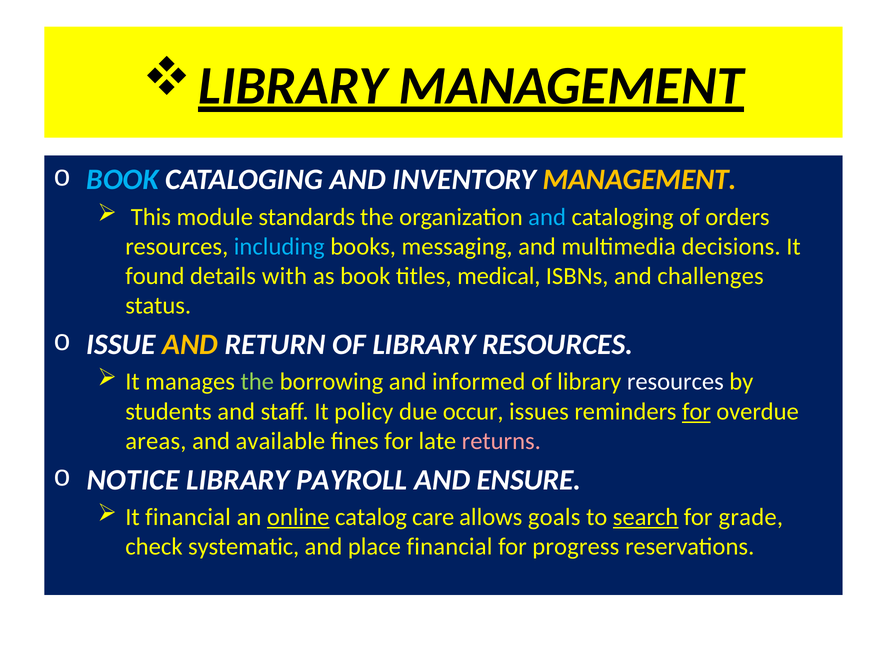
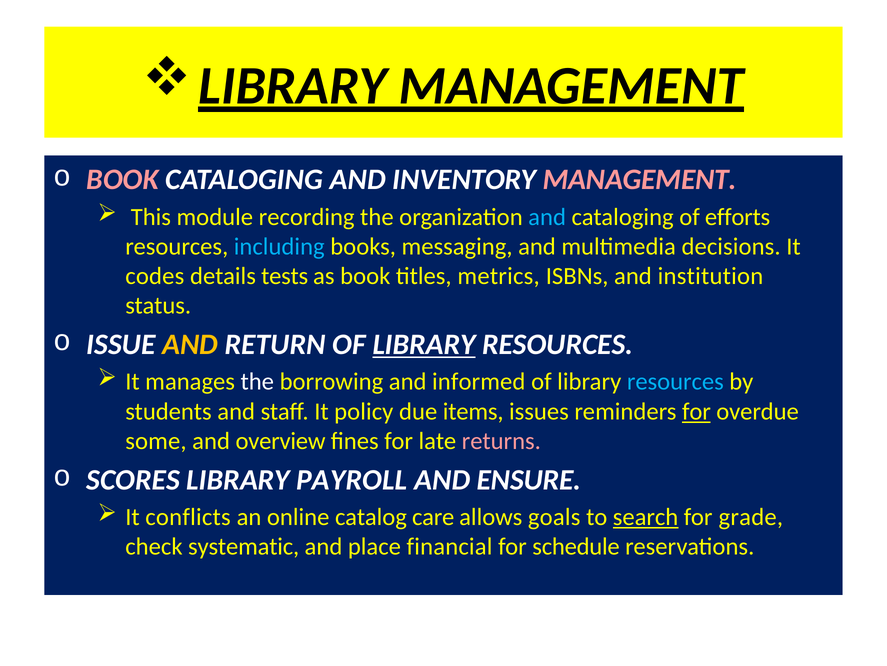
BOOK colour: light blue -> pink (123, 179)
MANAGEMENT colour: yellow -> pink (640, 179)
standards: standards -> recording (307, 217)
orders: orders -> efforts (738, 217)
found: found -> codes (155, 276)
with: with -> tests (285, 276)
medical: medical -> metrics (499, 276)
challenges: challenges -> institution (710, 276)
LIBRARY underline: none -> present (424, 344)
the colour: light green -> white (257, 381)
resources colour: white -> light blue (675, 381)
occur: occur -> items (473, 411)
areas: areas -> some (156, 441)
available: available -> overview (281, 441)
NOTICE: NOTICE -> SCORES (133, 479)
It financial: financial -> conflicts (188, 517)
online underline: present -> none (298, 517)
progress: progress -> schedule (576, 546)
